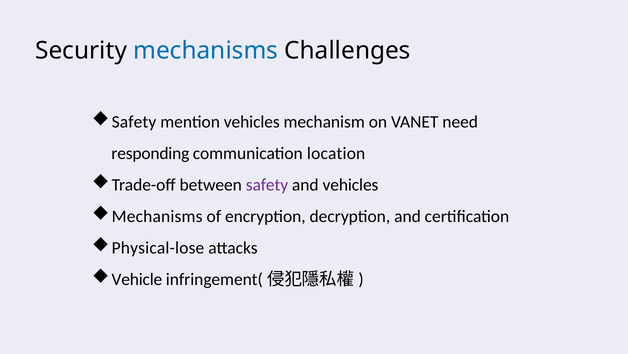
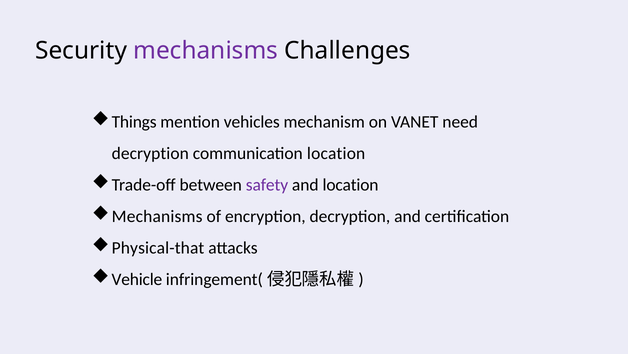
mechanisms colour: blue -> purple (206, 51)
Safety: Safety -> Things (134, 122)
responding: responding -> decryption (150, 153)
and vehicles: vehicles -> location (351, 185)
Physical-lose: Physical-lose -> Physical-that (158, 247)
